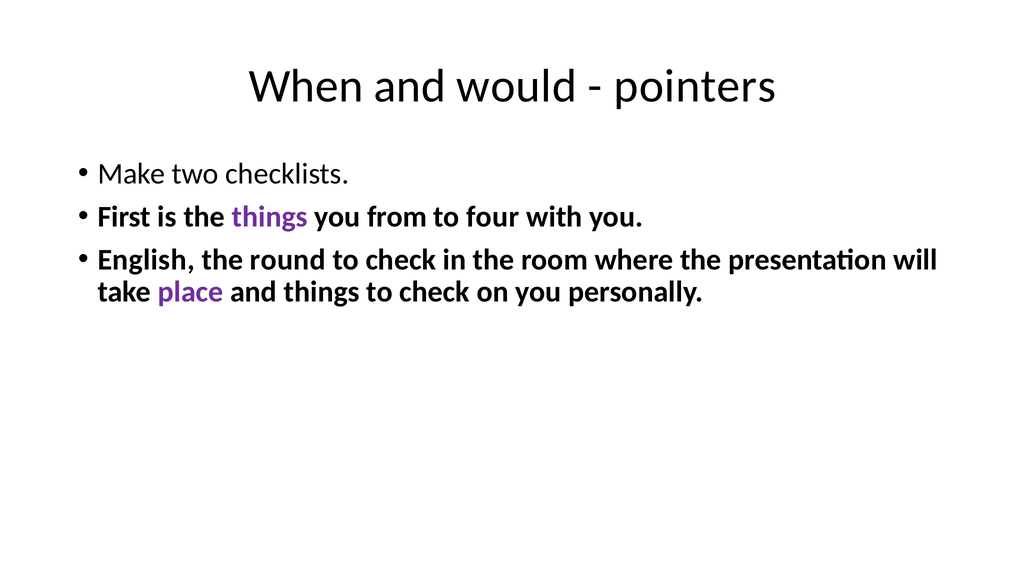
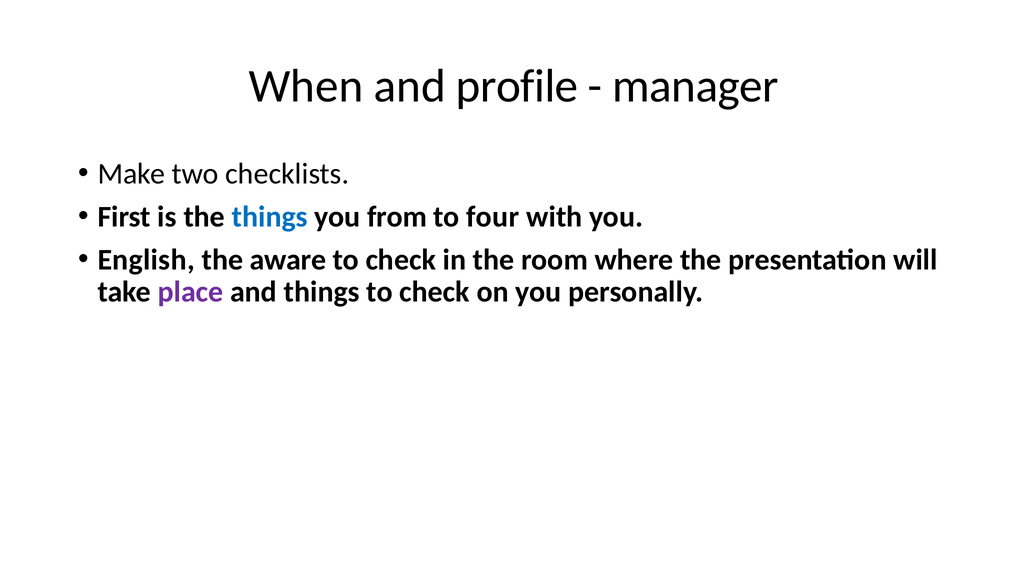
would: would -> profile (517, 86)
pointers: pointers -> manager (695, 86)
things colour: purple -> blue (270, 217)
round: round -> aware (288, 260)
